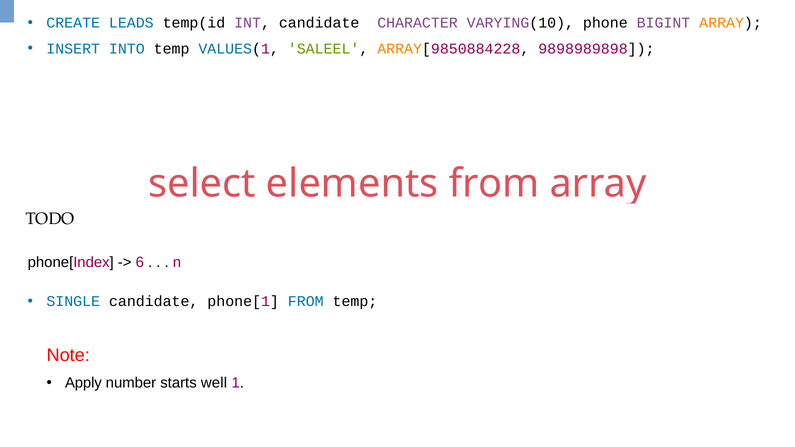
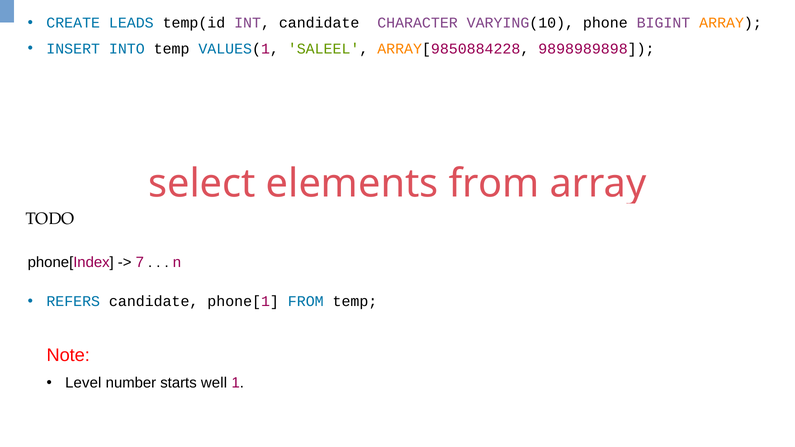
6: 6 -> 7 (140, 262)
SINGLE: SINGLE -> REFERS (73, 302)
Apply: Apply -> Level (83, 383)
